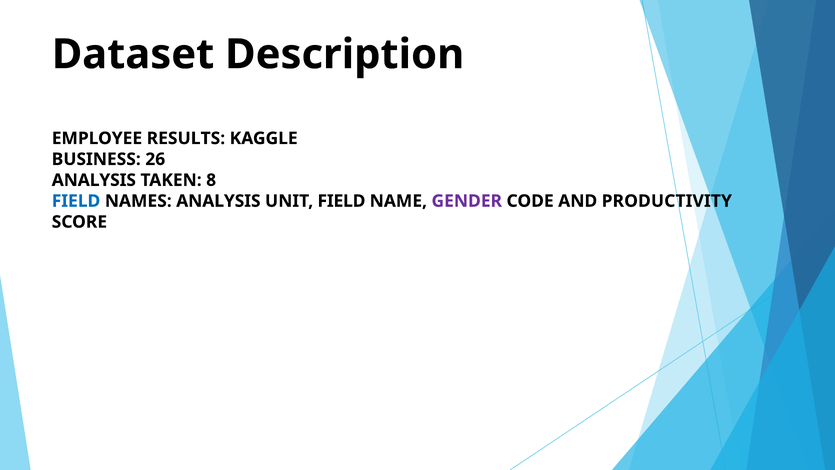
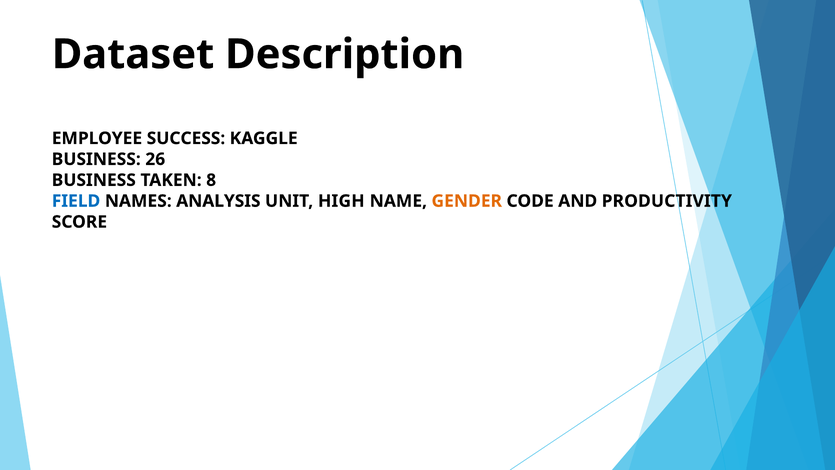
RESULTS: RESULTS -> SUCCESS (186, 138)
ANALYSIS: ANALYSIS -> BUSINESS (94, 180)
UNIT FIELD: FIELD -> HIGH (341, 201)
GENDER colour: purple -> orange (467, 201)
